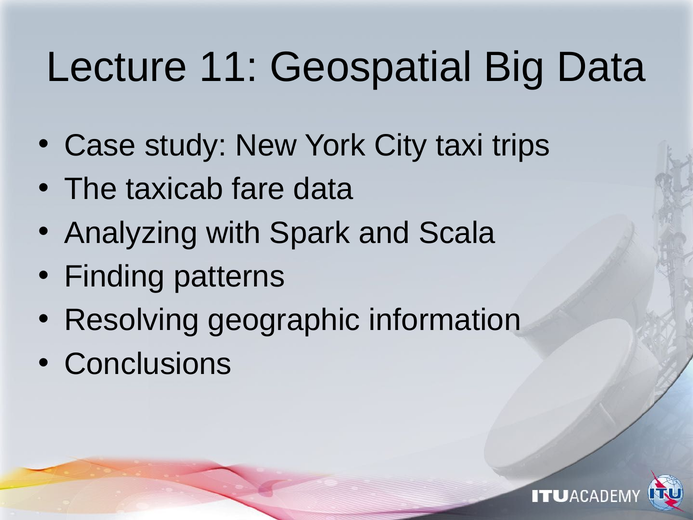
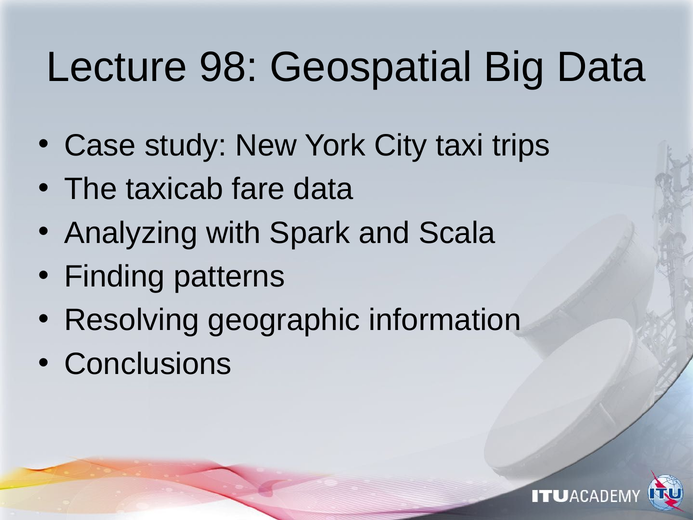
11: 11 -> 98 (228, 67)
